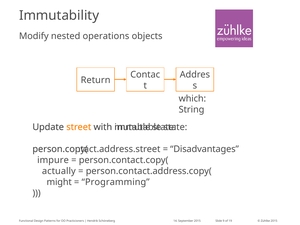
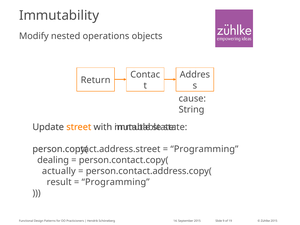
which: which -> cause (192, 99)
Disadvantages: Disadvantages -> Programming (204, 149)
impure: impure -> dealing (53, 160)
might: might -> result (59, 182)
